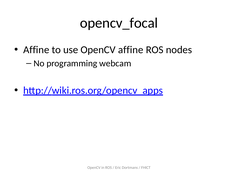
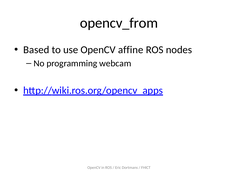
opencv_focal: opencv_focal -> opencv_from (119, 23)
Affine: Affine -> Based (36, 50)
